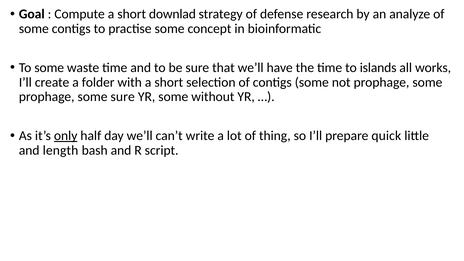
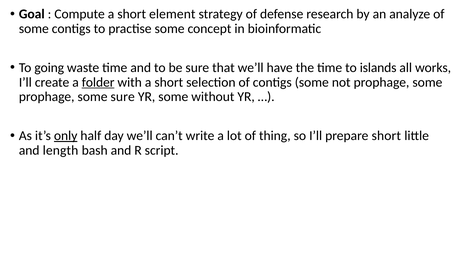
downlad: downlad -> element (172, 14)
To some: some -> going (49, 68)
folder underline: none -> present (98, 82)
prepare quick: quick -> short (386, 136)
